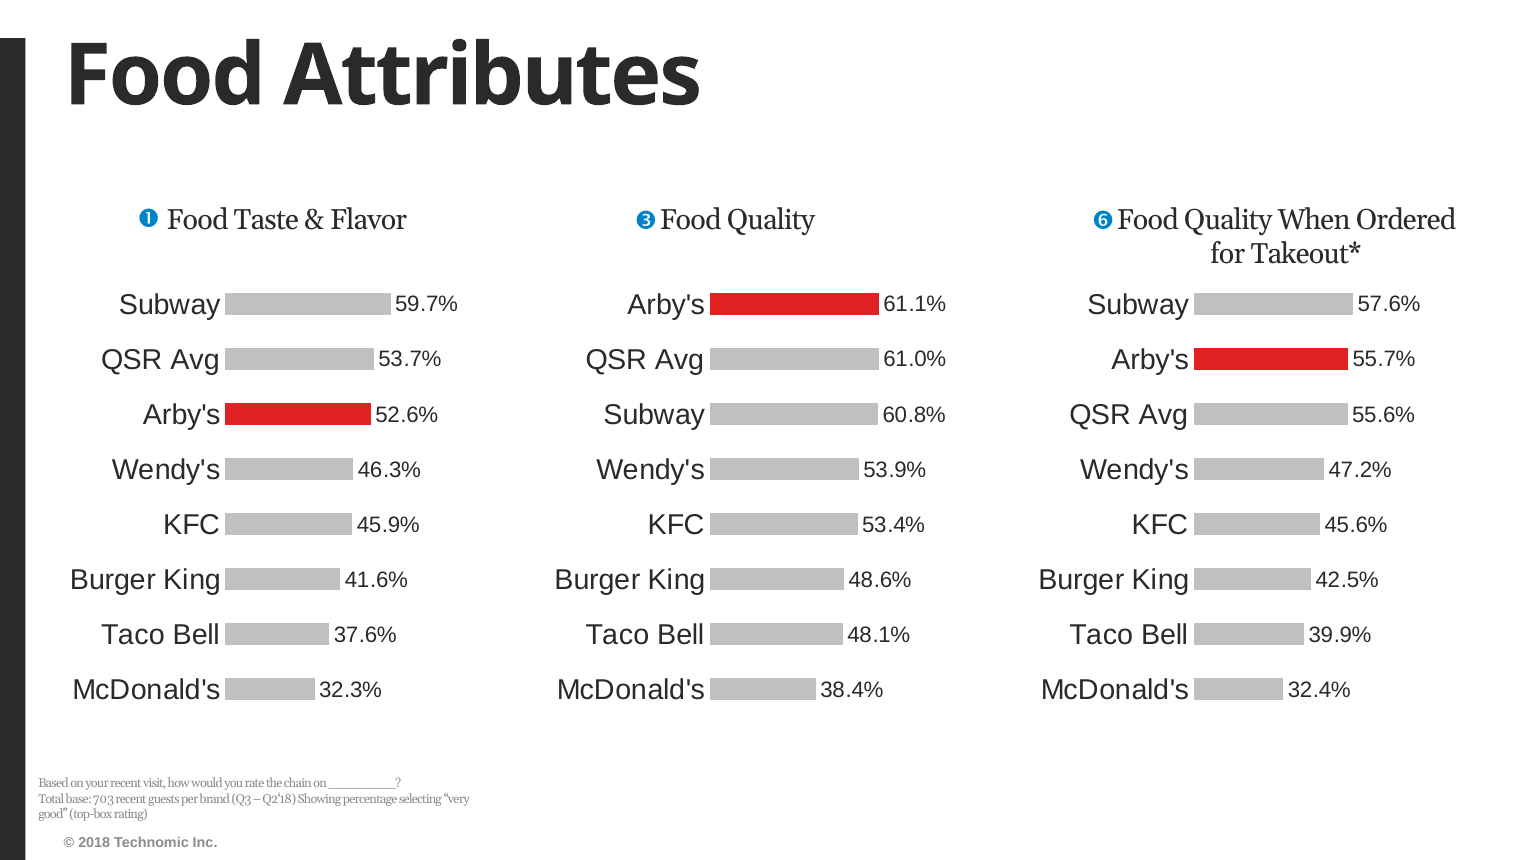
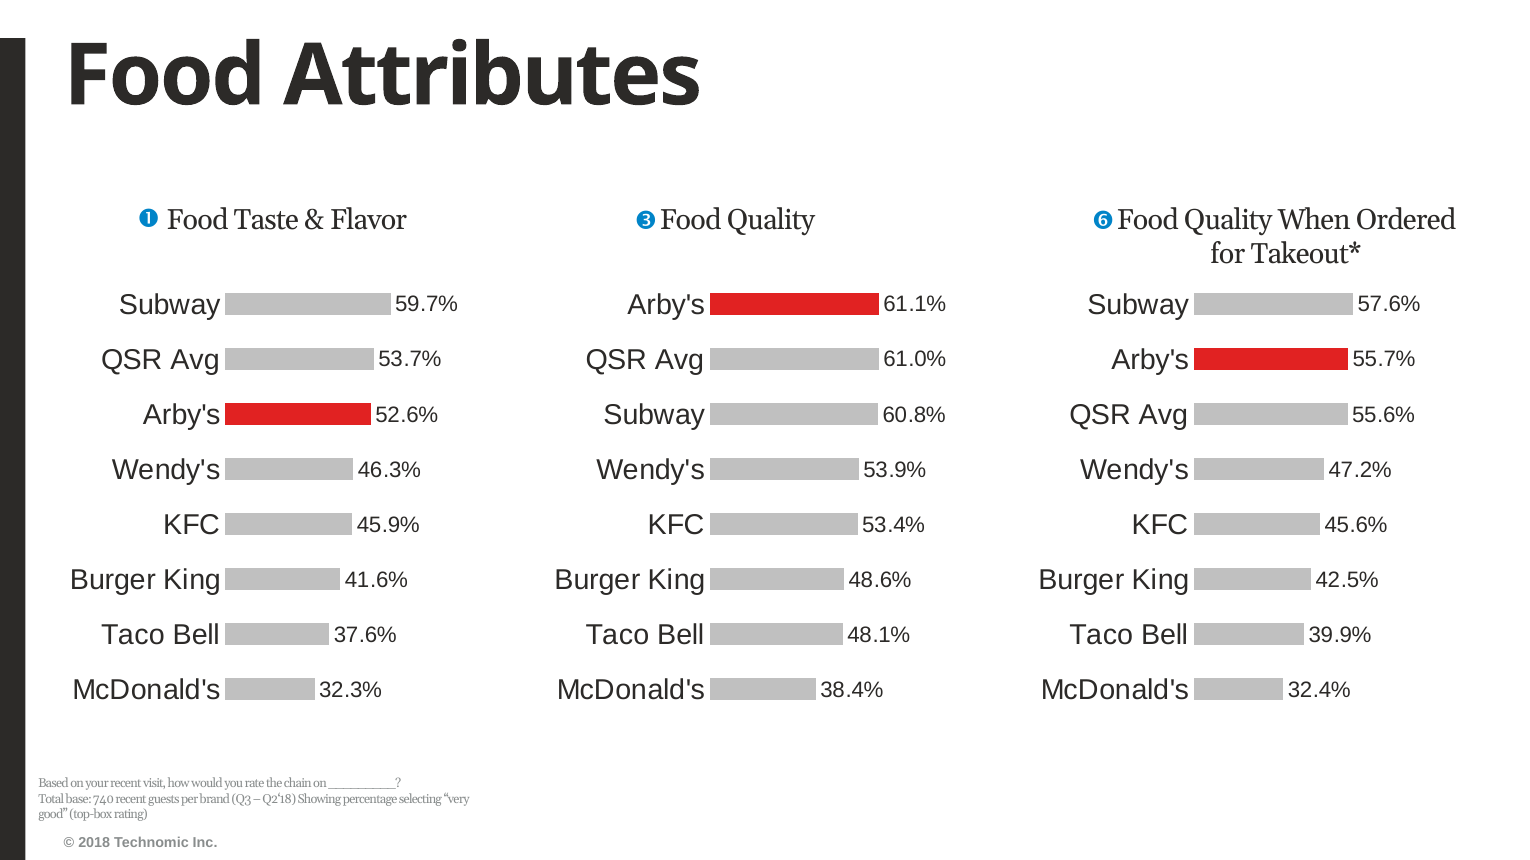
703: 703 -> 740 (104, 800)
